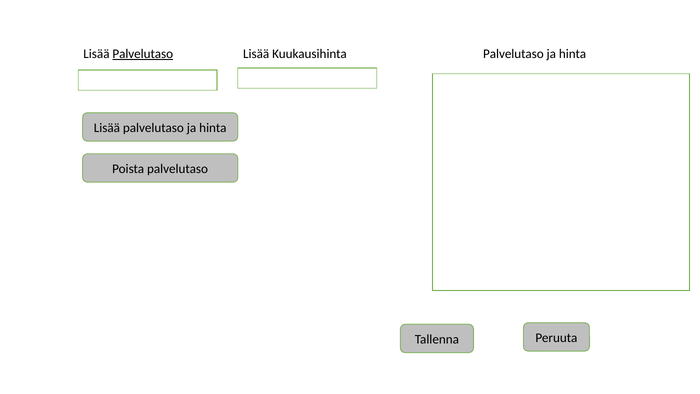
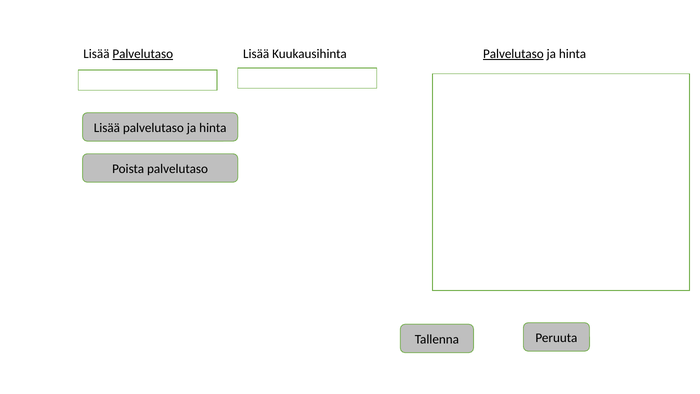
Palvelutaso underline: none -> present (513, 54)
